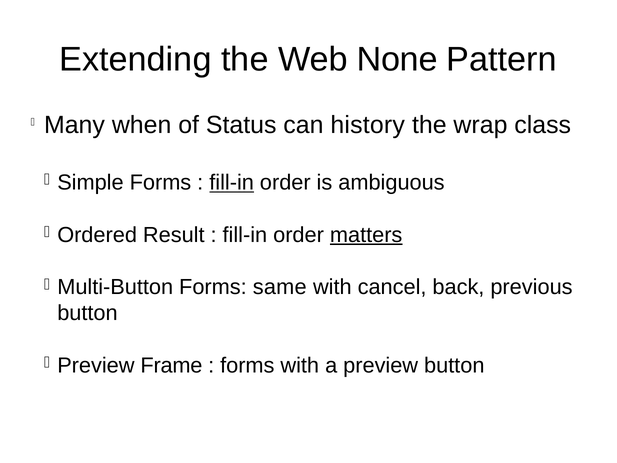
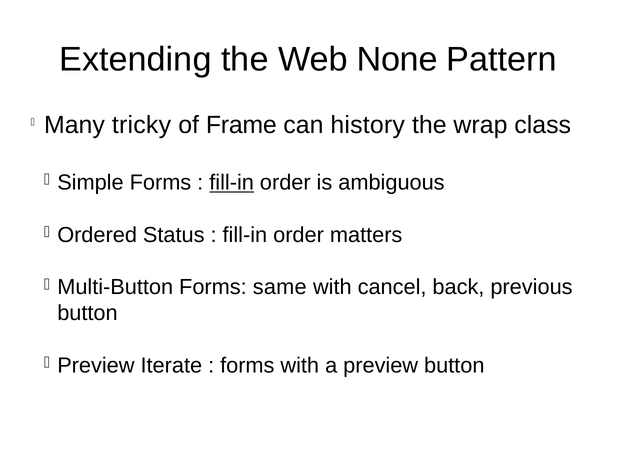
when: when -> tricky (142, 125)
Status: Status -> Frame (241, 125)
Result: Result -> Status (174, 235)
matters underline: present -> none (366, 235)
Frame: Frame -> Iterate (171, 366)
